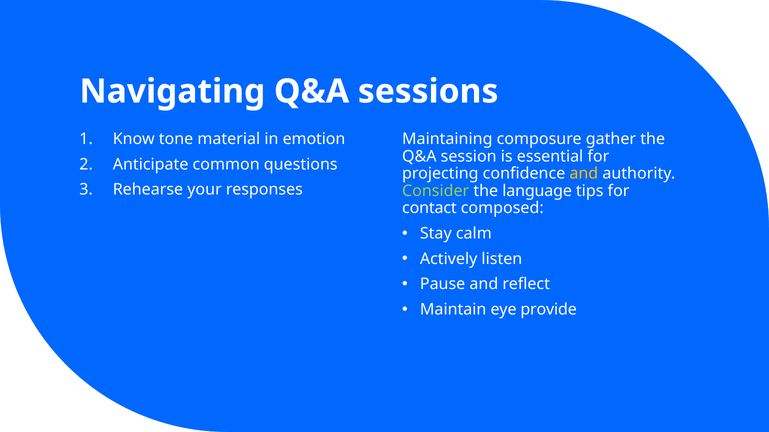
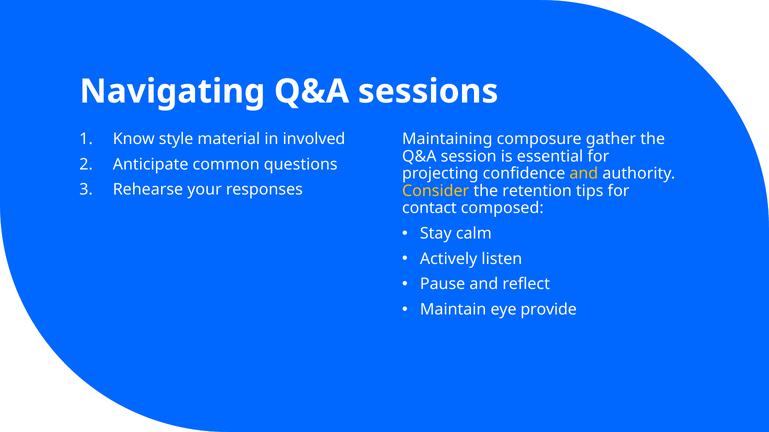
tone: tone -> style (176, 139)
emotion: emotion -> involved (314, 139)
Consider colour: light green -> yellow (436, 191)
language: language -> retention (537, 191)
